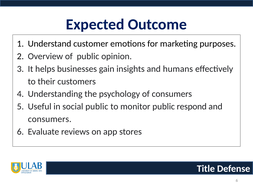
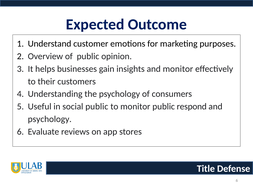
and humans: humans -> monitor (178, 69)
consumers: consumers -> psychology (50, 120)
